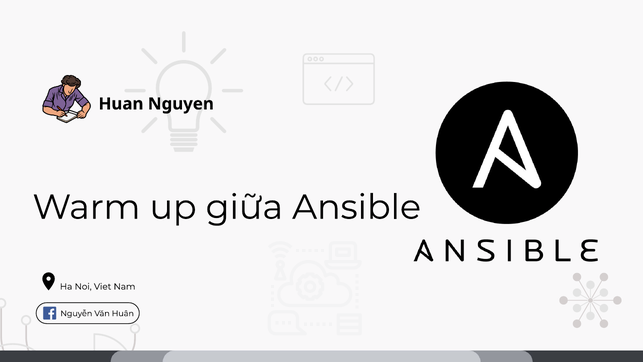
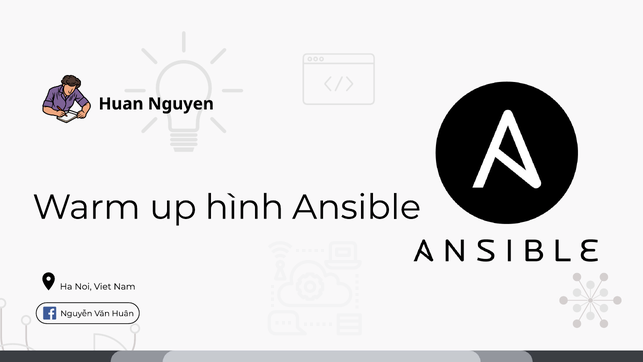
giữa: giữa -> hình (245, 207)
